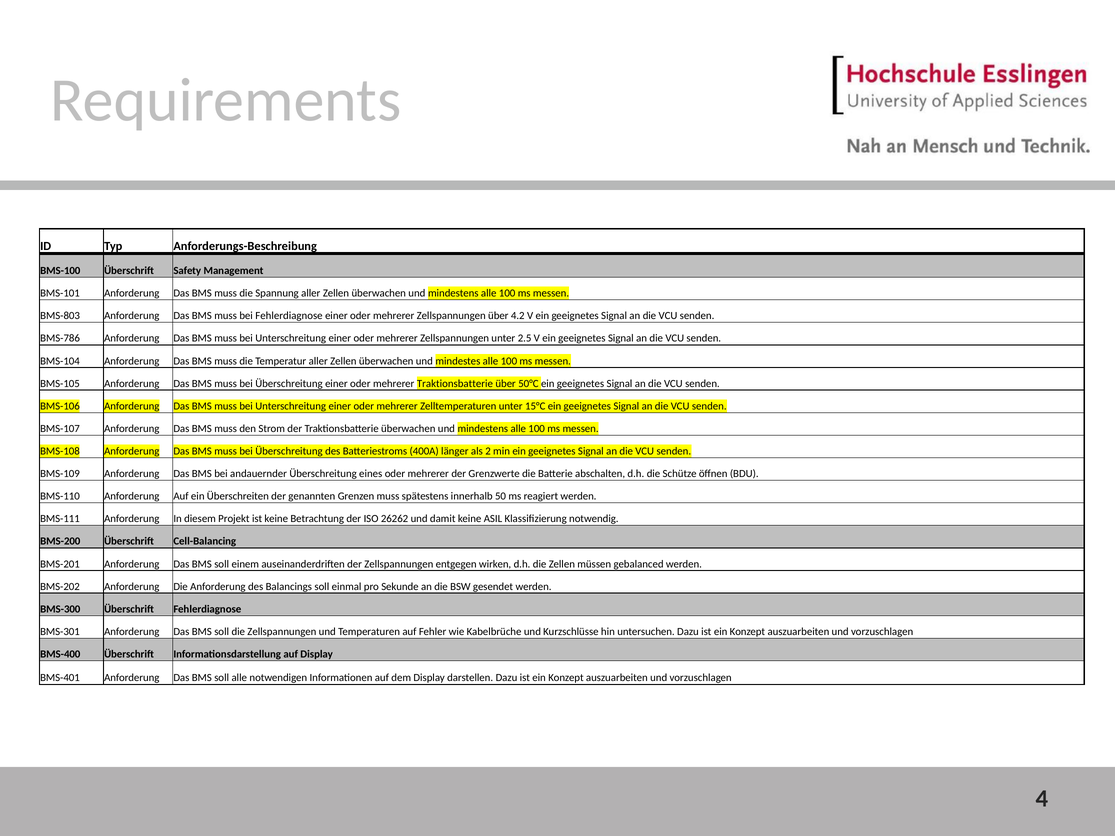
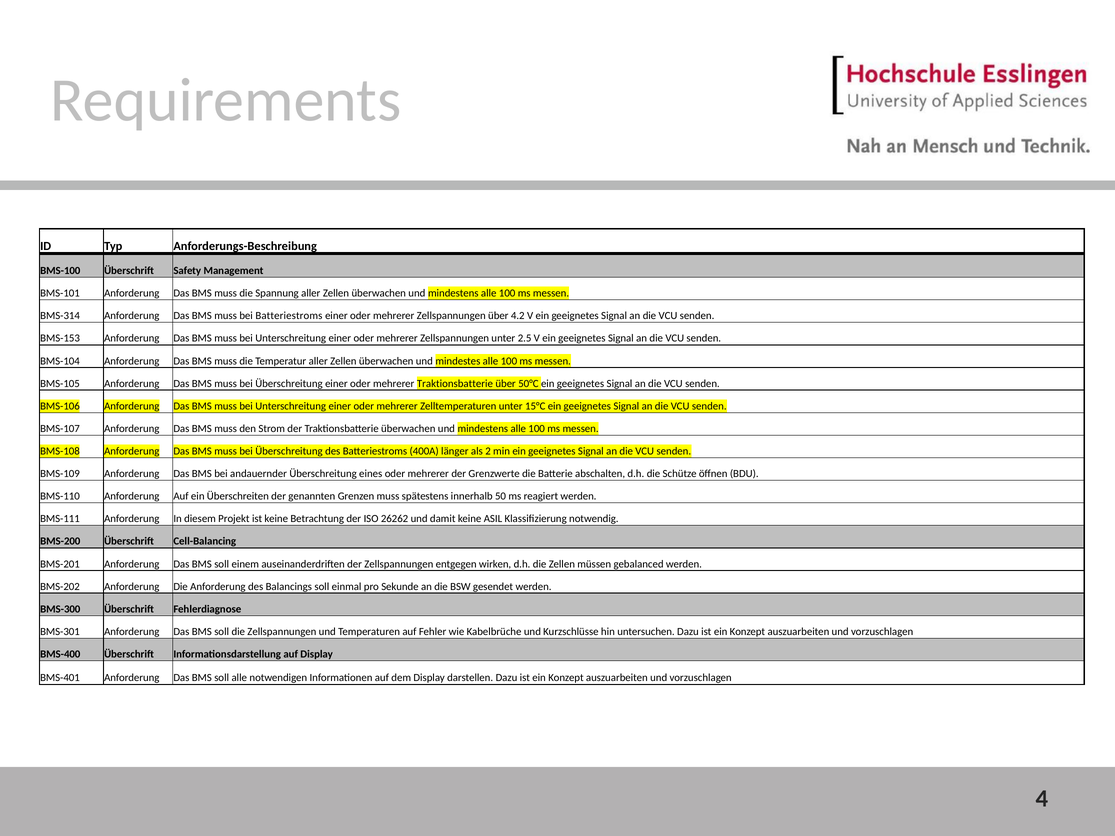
BMS-803: BMS-803 -> BMS-314 (60, 316)
bei Fehlerdiagnose: Fehlerdiagnose -> Batteriestroms (289, 316)
BMS-786: BMS-786 -> BMS-153 (60, 338)
